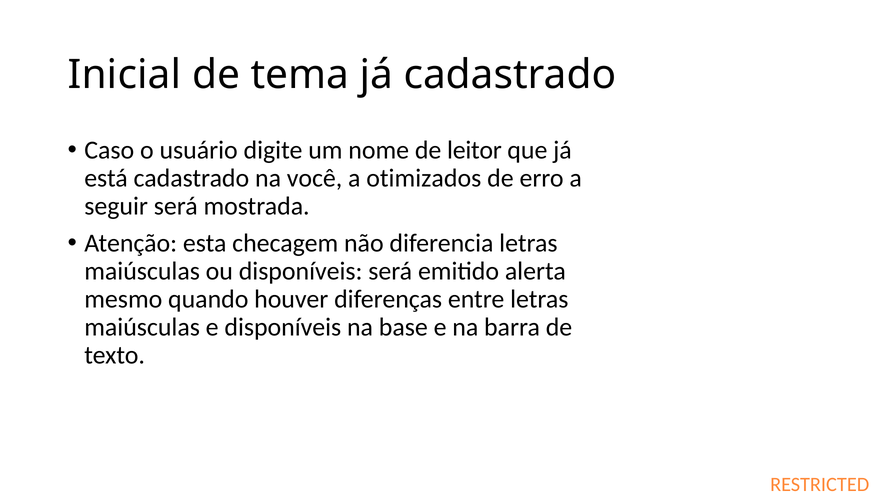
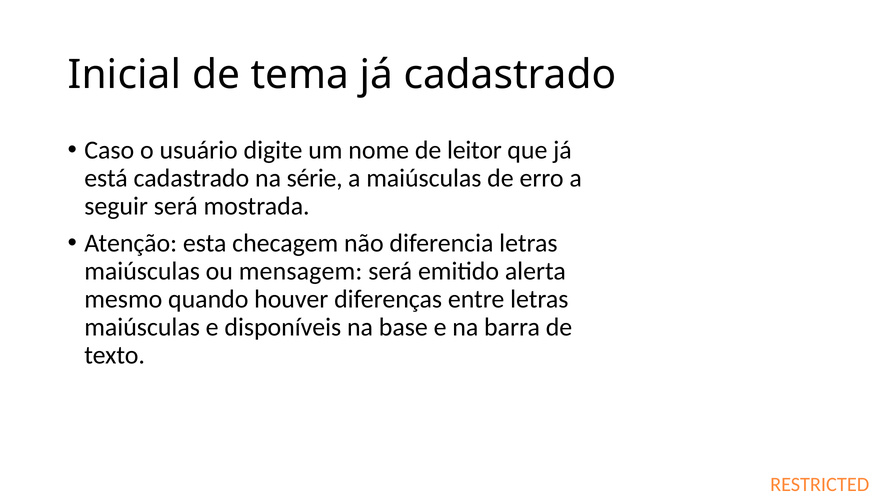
você: você -> série (315, 178)
a otimizados: otimizados -> maiúsculas (424, 178)
ou disponíveis: disponíveis -> mensagem (301, 271)
